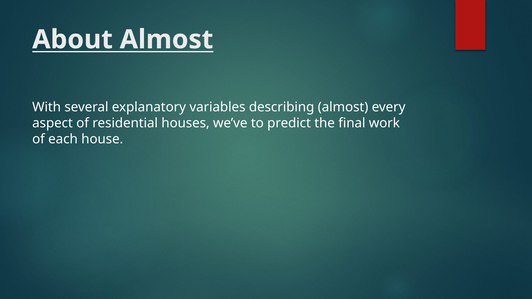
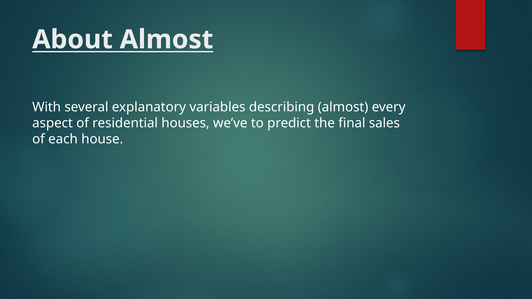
work: work -> sales (384, 123)
